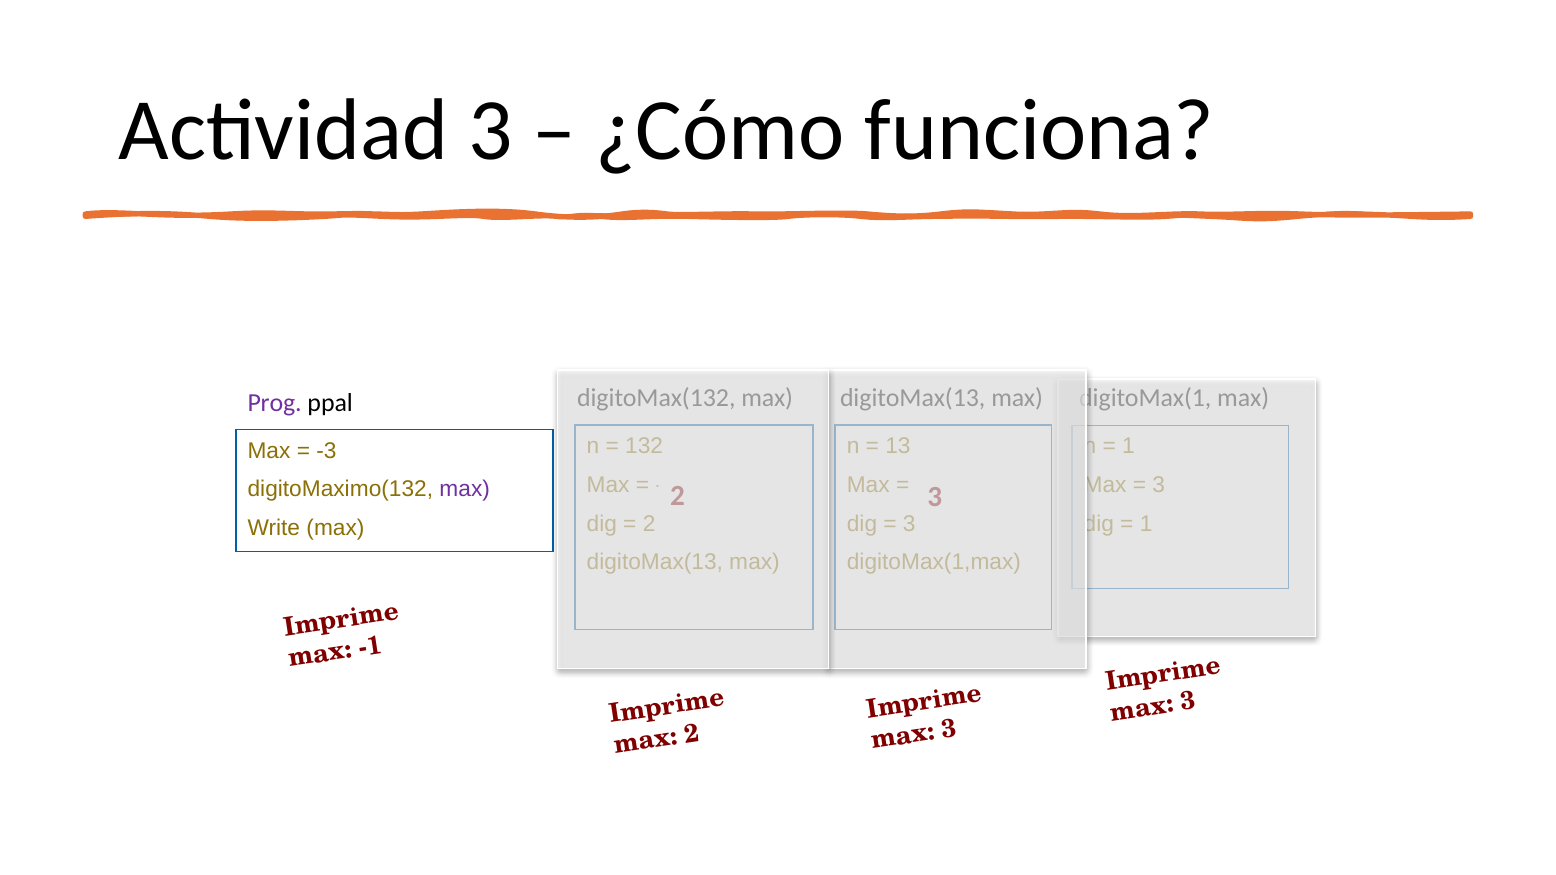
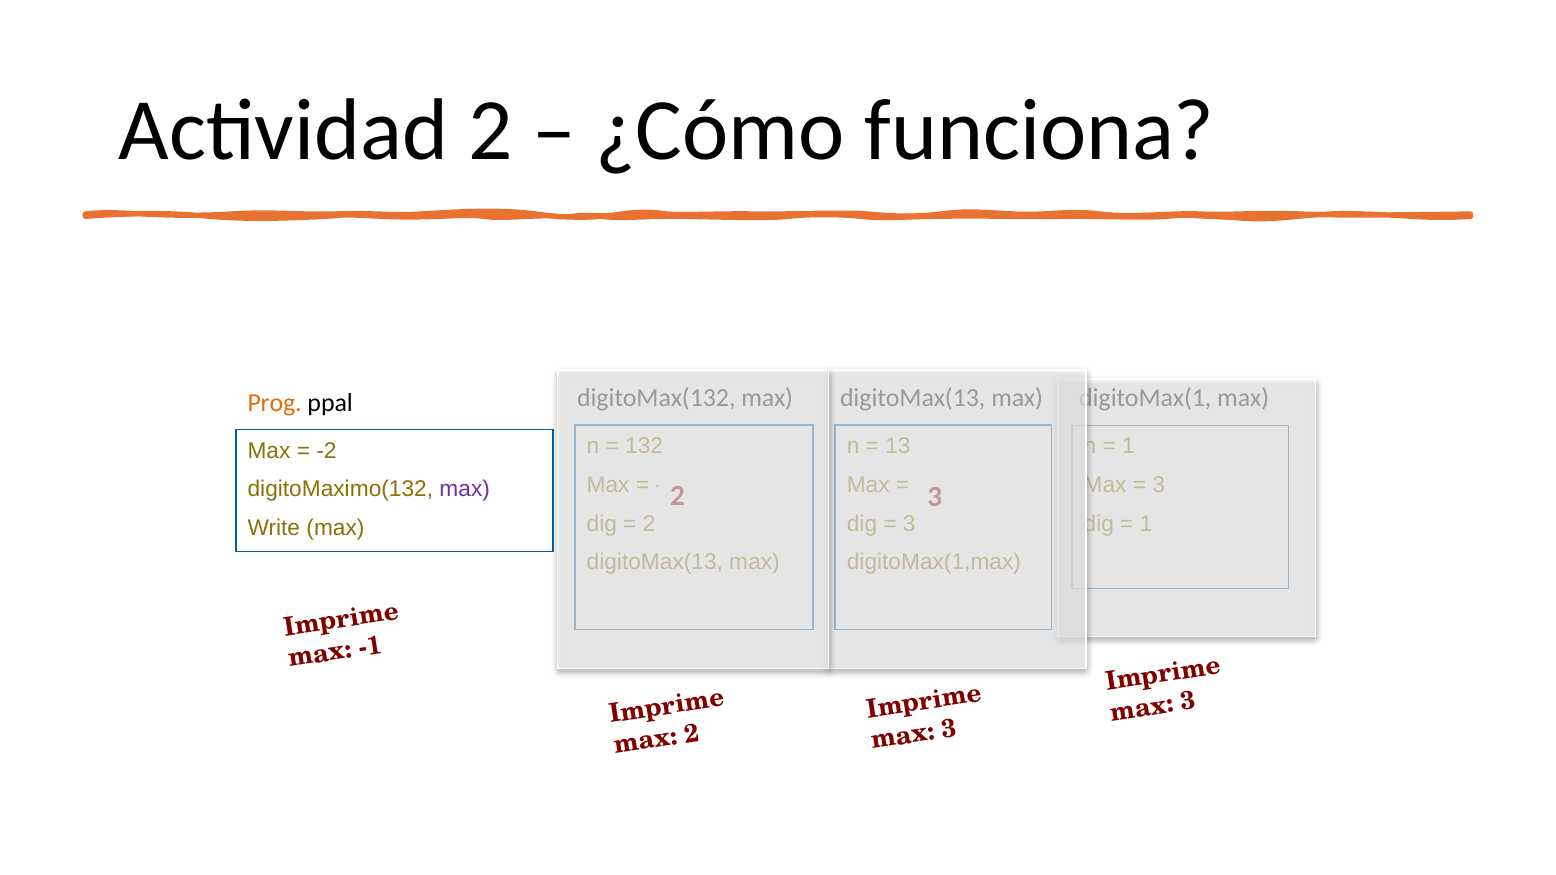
Actividad 3: 3 -> 2 (490, 131)
Prog colour: purple -> orange (275, 403)
-3: -3 -> -2 (326, 451)
